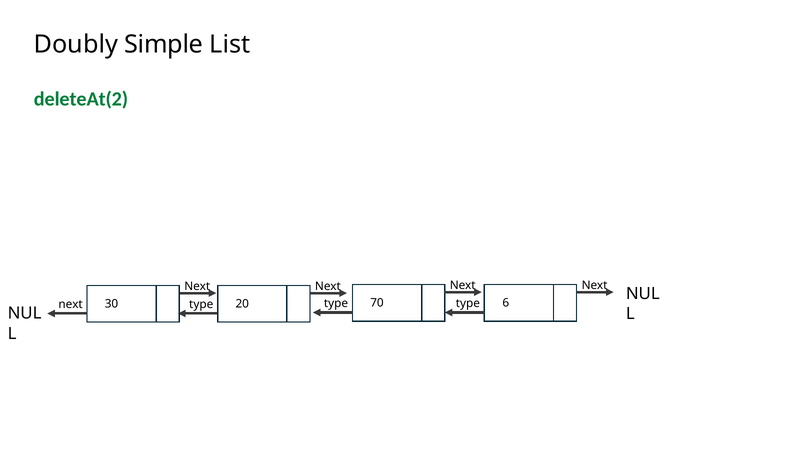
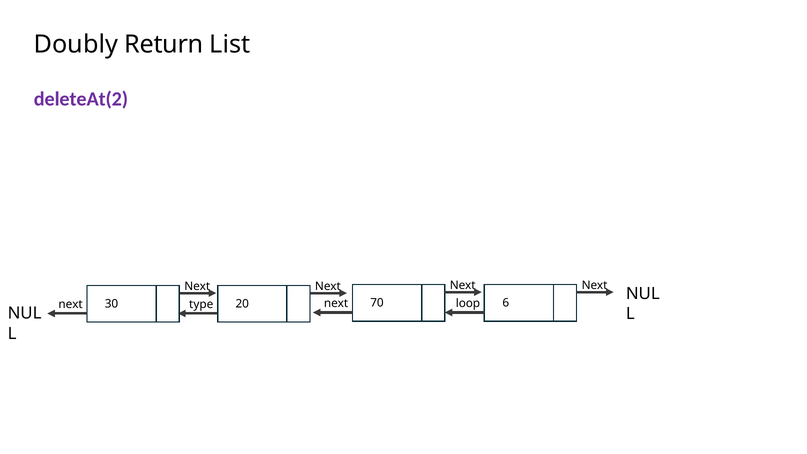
Simple: Simple -> Return (164, 44)
deleteAt(2 colour: green -> purple (81, 99)
type: type -> next (336, 303)
type: type -> loop (468, 303)
